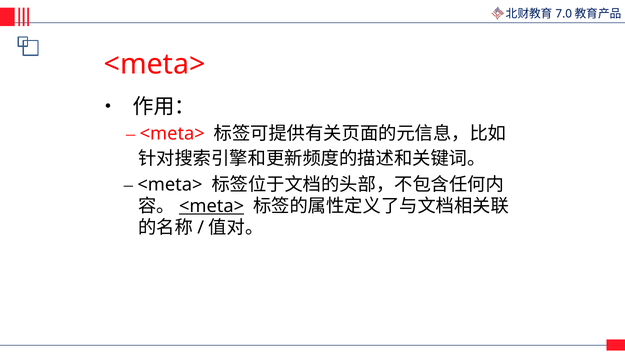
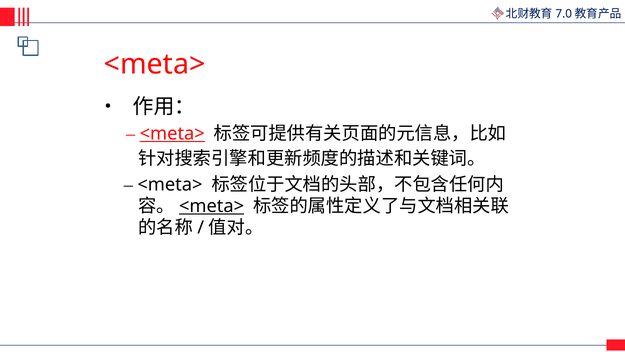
<meta> underline: none -> present (172, 134)
